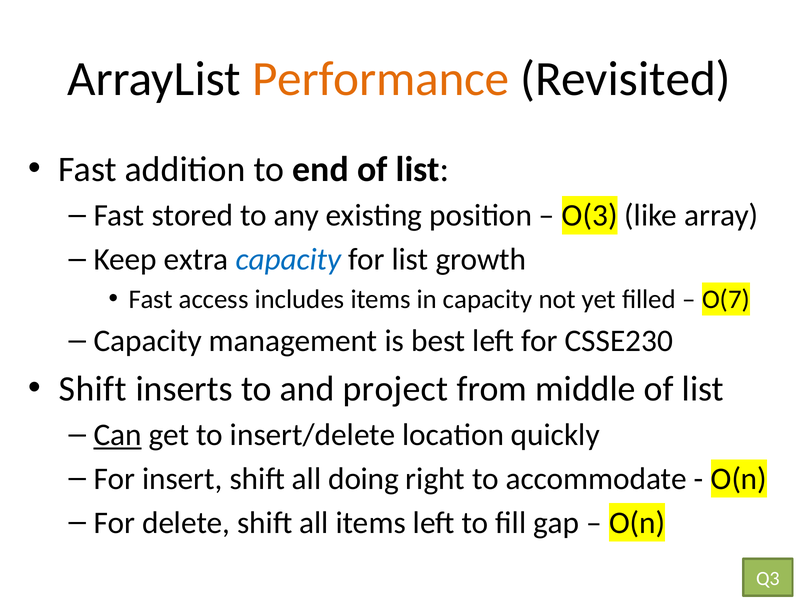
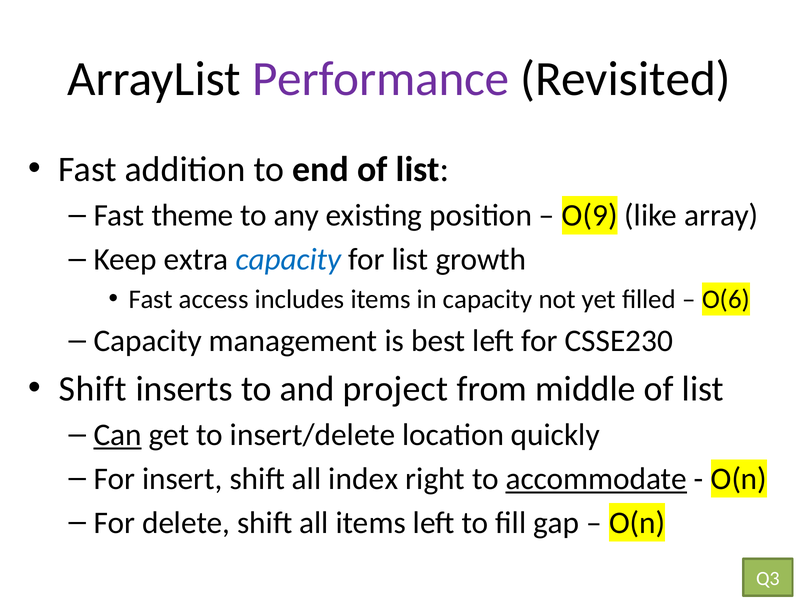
Performance colour: orange -> purple (381, 79)
stored: stored -> theme (192, 215)
O(3: O(3 -> O(9 (590, 215)
O(7: O(7 -> O(6 (726, 299)
doing: doing -> index (363, 478)
accommodate underline: none -> present (596, 478)
